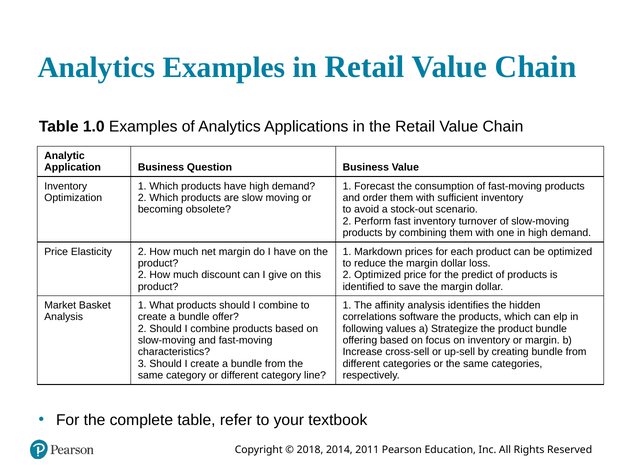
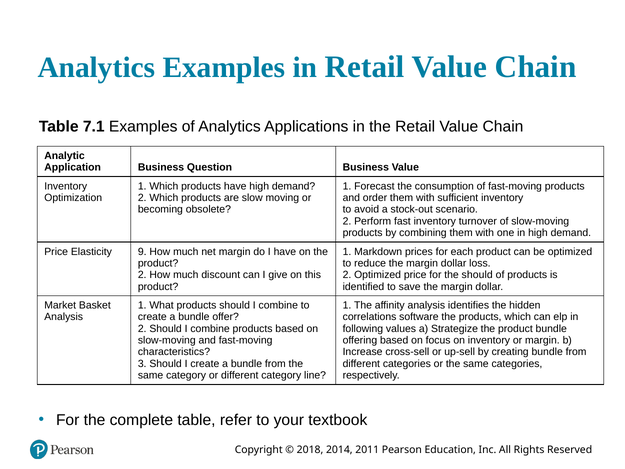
1.0: 1.0 -> 7.1 (94, 126)
Elasticity 2: 2 -> 9 (142, 251)
the predict: predict -> should (477, 275)
